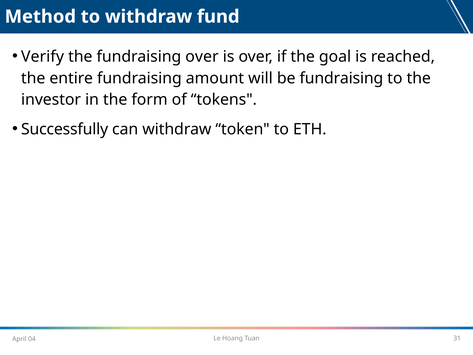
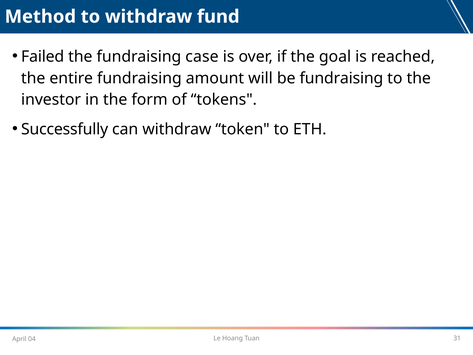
Verify: Verify -> Failed (43, 57)
fundraising over: over -> case (202, 57)
